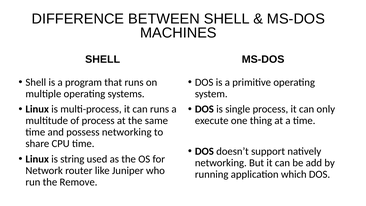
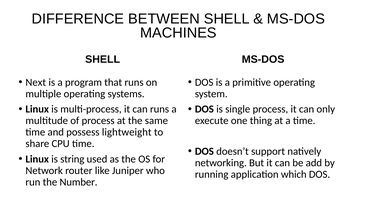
Shell: Shell -> Next (36, 82)
possess networking: networking -> lightweight (127, 132)
Remove: Remove -> Number (79, 182)
